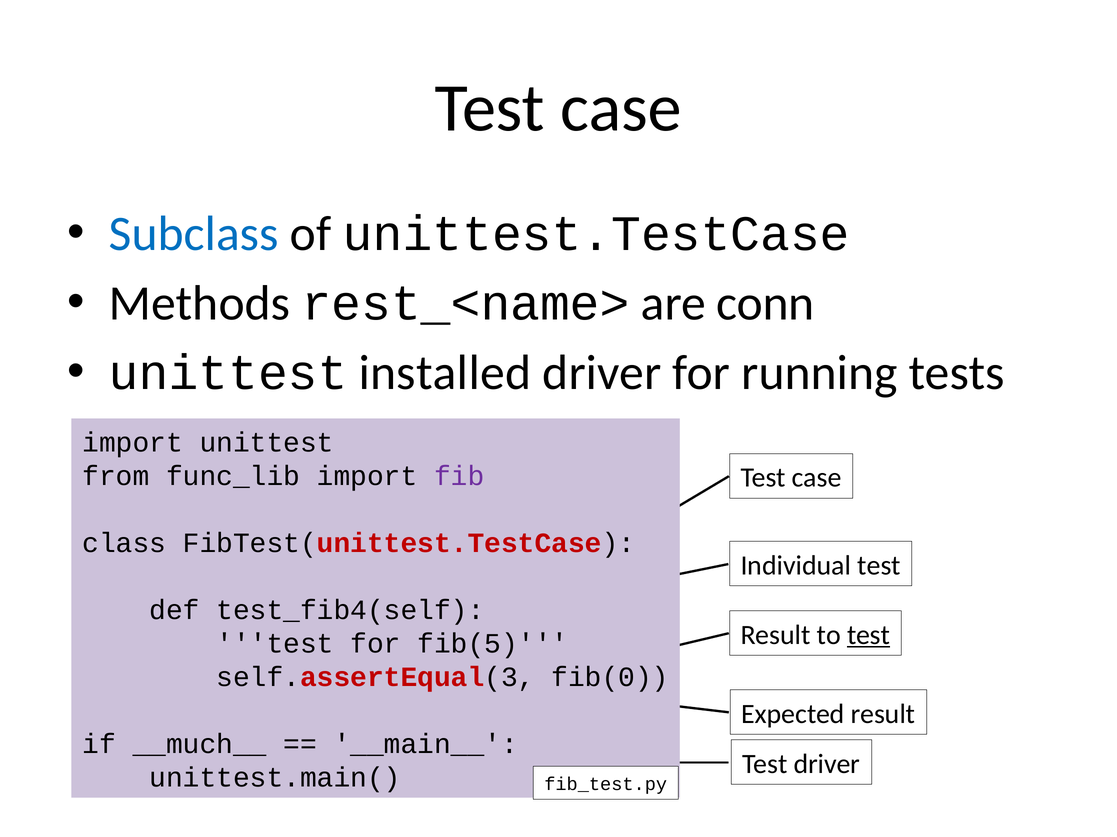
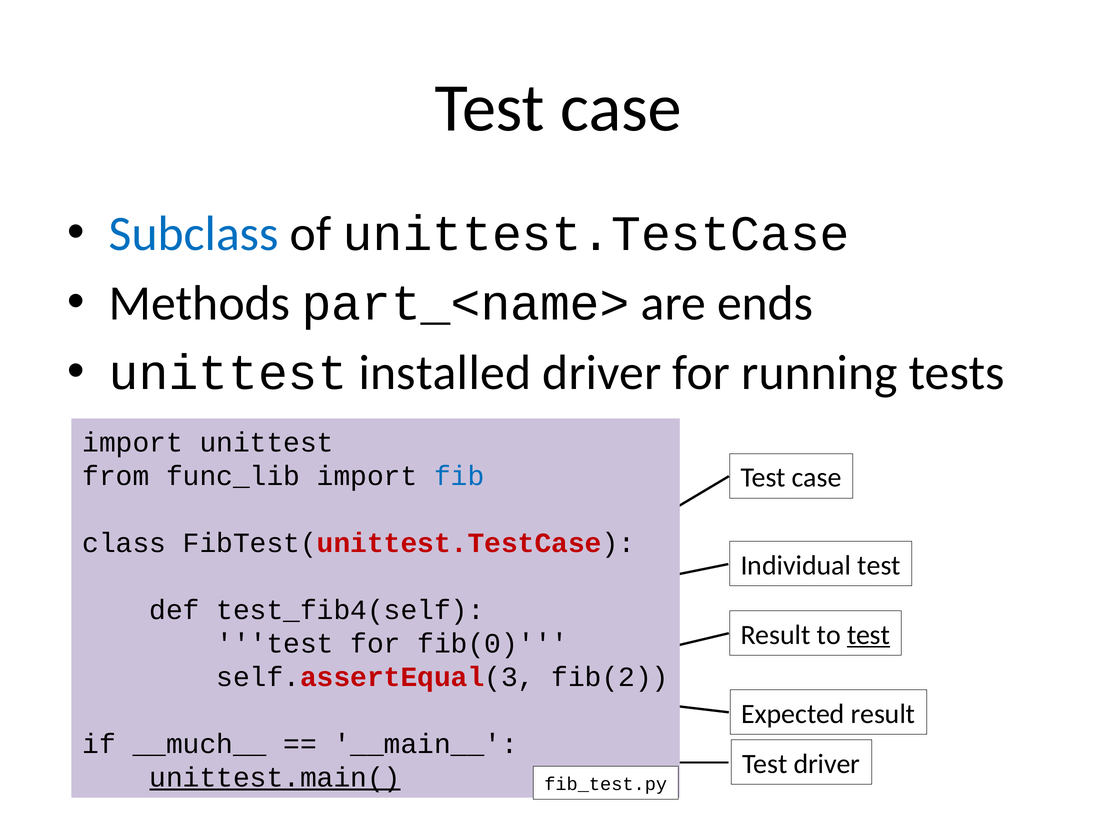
rest_<name>: rest_<name> -> part_<name> (466, 304)
conn: conn -> ends (765, 304)
fib colour: purple -> blue (459, 477)
fib(5: fib(5 -> fib(0 (493, 644)
fib(0: fib(0 -> fib(2 (610, 678)
unittest.main( underline: none -> present (275, 778)
